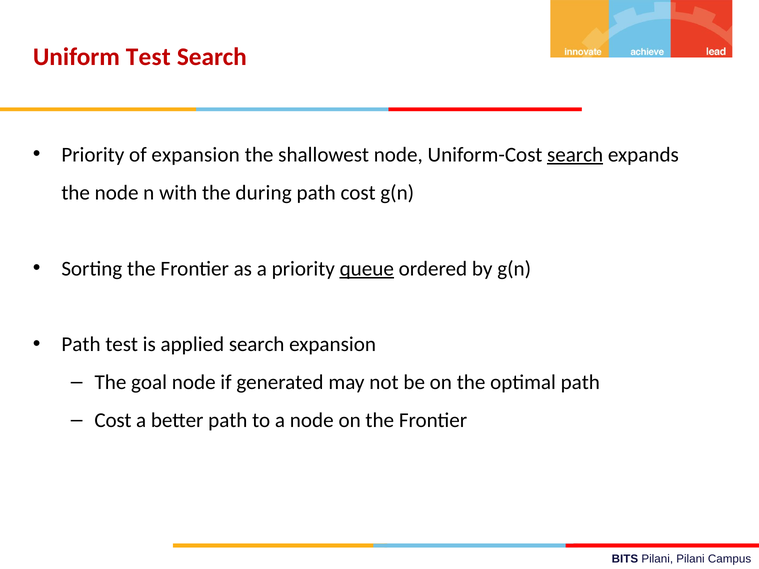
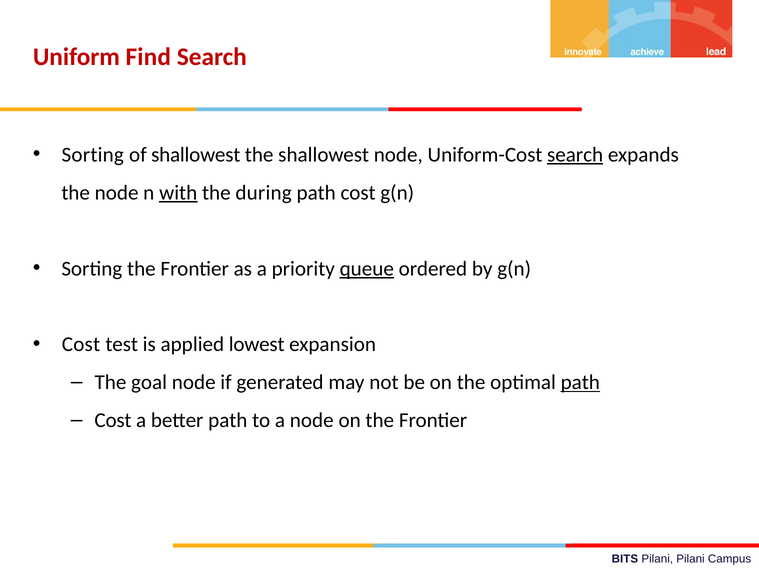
Uniform Test: Test -> Find (148, 57)
Priority: Priority -> Sorting (93, 155)
of expansion: expansion -> shallowest (196, 155)
with underline: none -> present (178, 193)
Path: Path -> Cost (81, 345)
applied search: search -> lowest (257, 345)
path underline: none -> present (580, 383)
